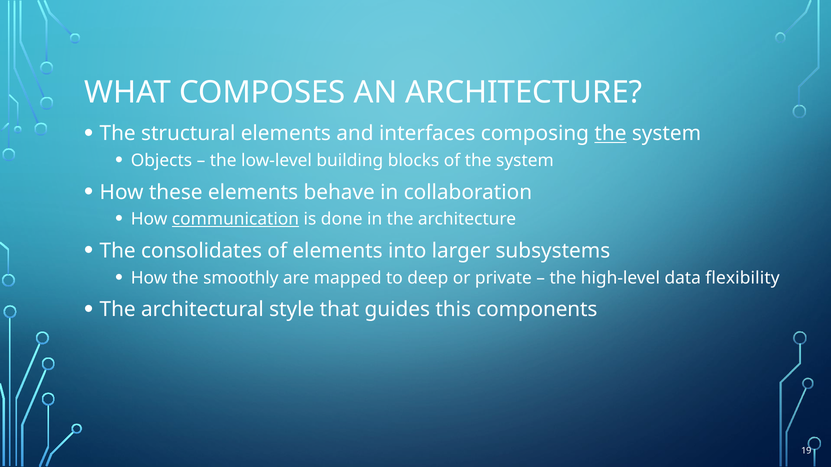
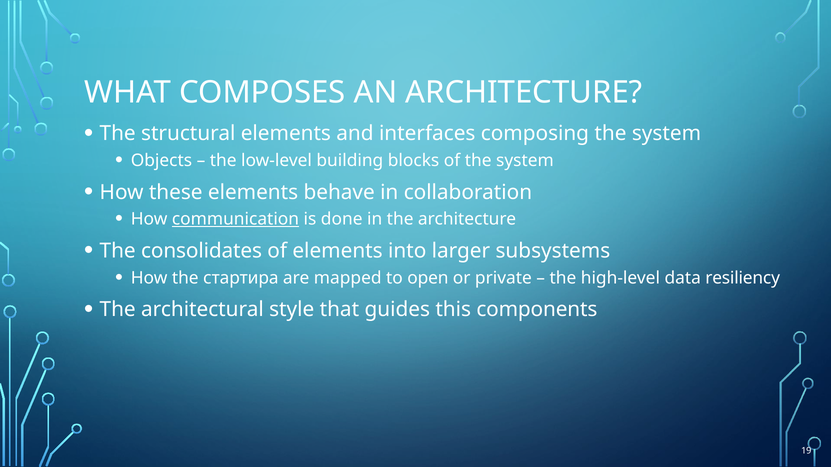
the underline: present -> none (610, 134)
smoothly: smoothly -> стартира (241, 278)
deep: deep -> open (428, 278)
flexibility: flexibility -> resiliency (743, 278)
